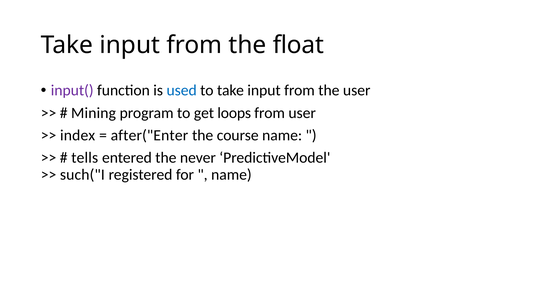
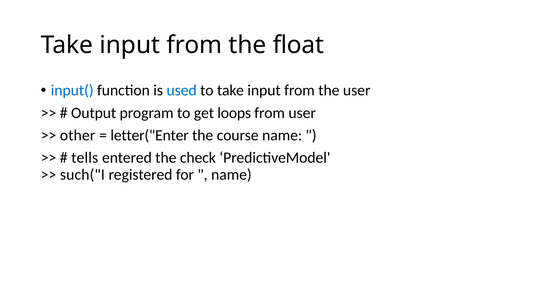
input( colour: purple -> blue (72, 90)
Mining: Mining -> Output (94, 113)
index: index -> other (78, 135)
after("Enter: after("Enter -> letter("Enter (150, 135)
never: never -> check (198, 158)
